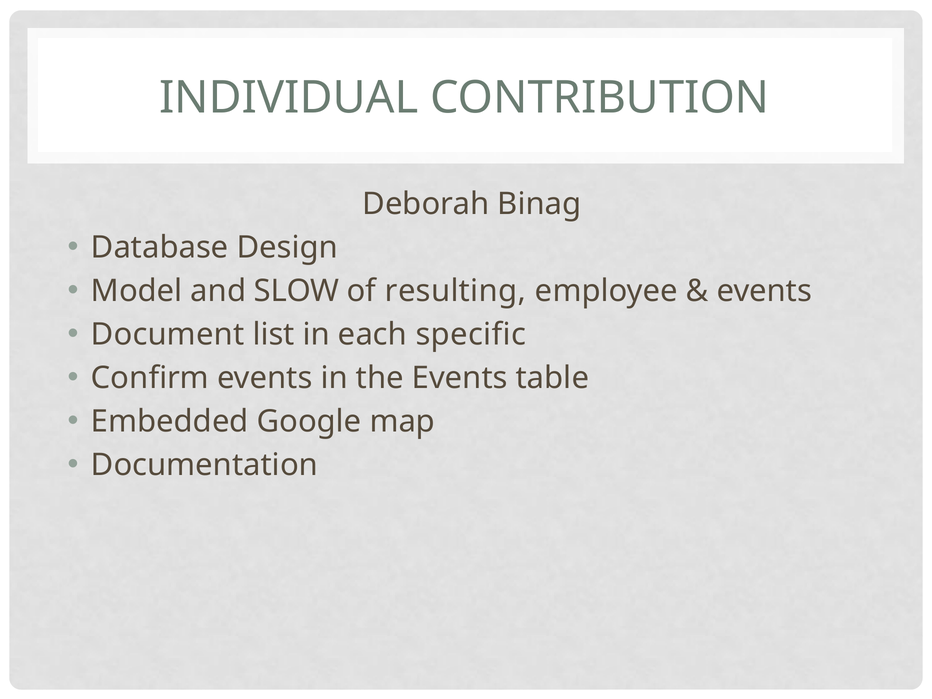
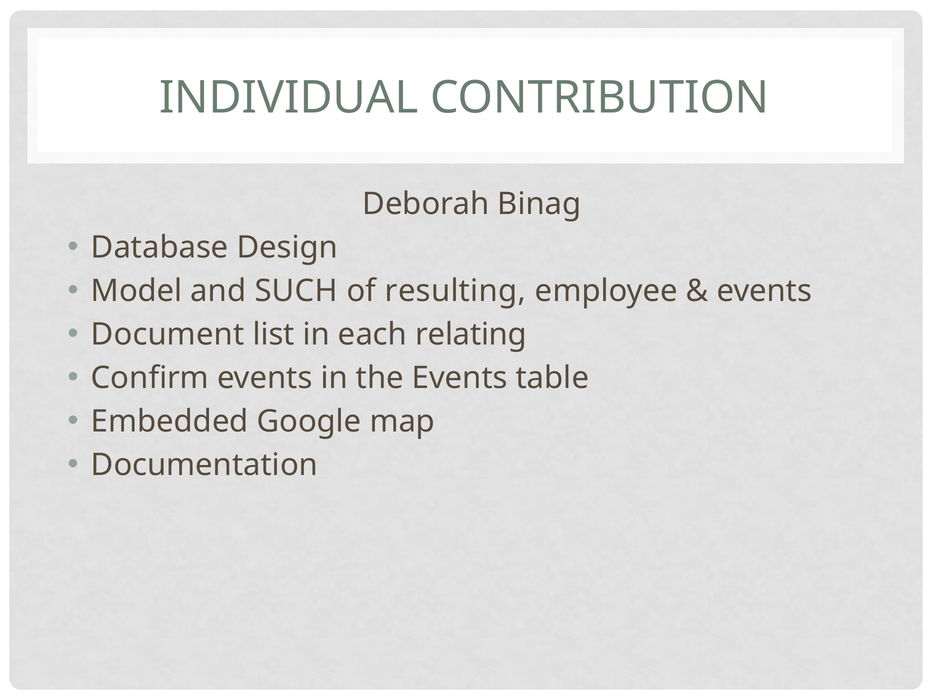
SLOW: SLOW -> SUCH (296, 291)
specific: specific -> relating (471, 335)
